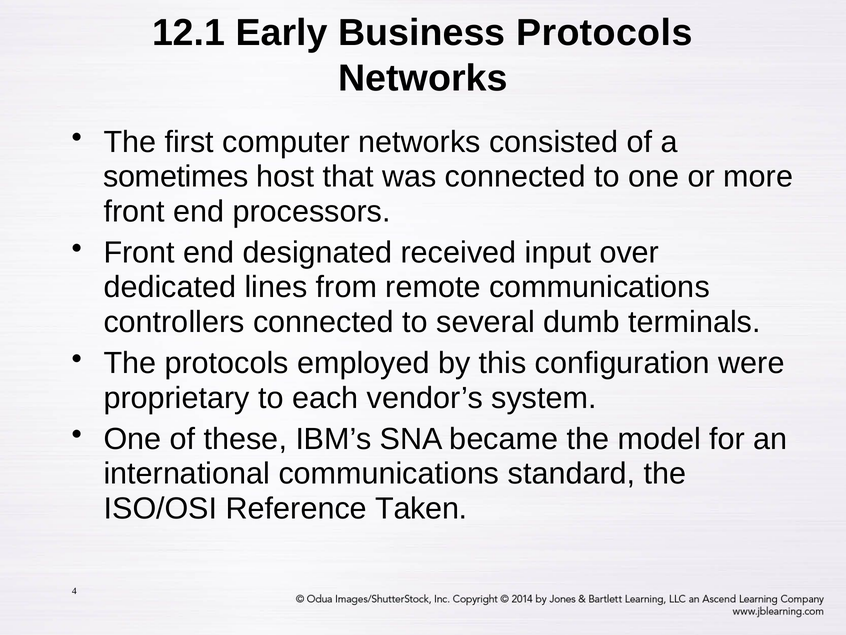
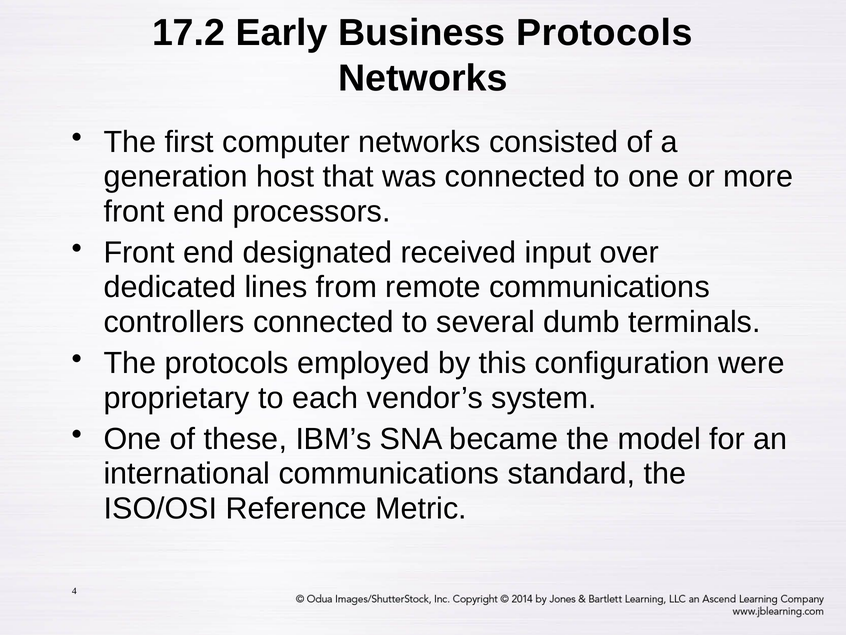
12.1: 12.1 -> 17.2 (189, 33)
sometimes: sometimes -> generation (176, 177)
Taken: Taken -> Metric (421, 508)
